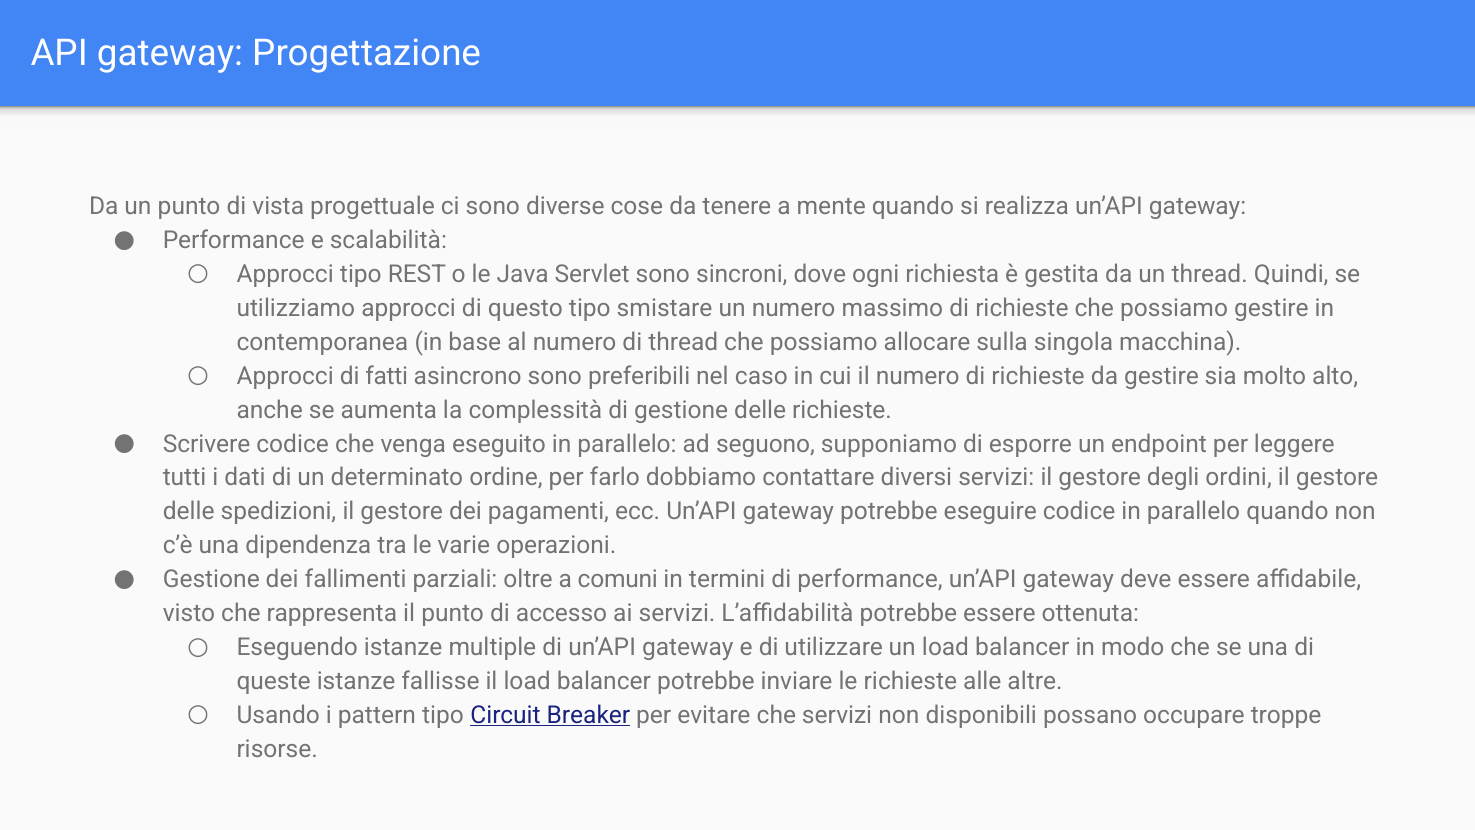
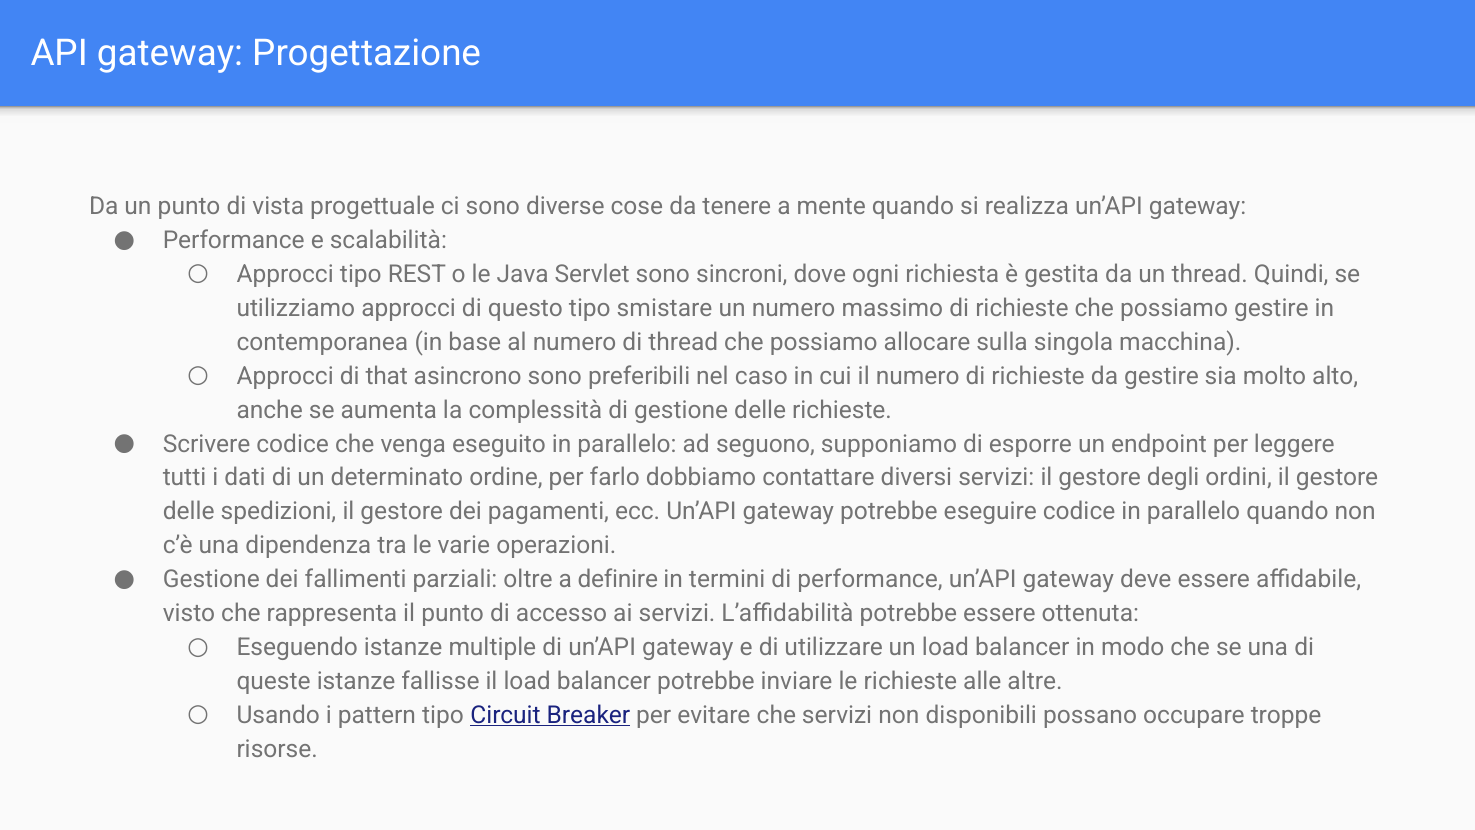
fatti: fatti -> that (387, 376)
comuni: comuni -> definire (618, 579)
